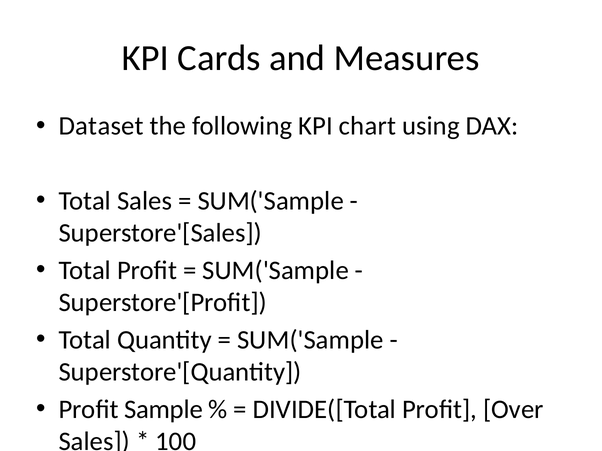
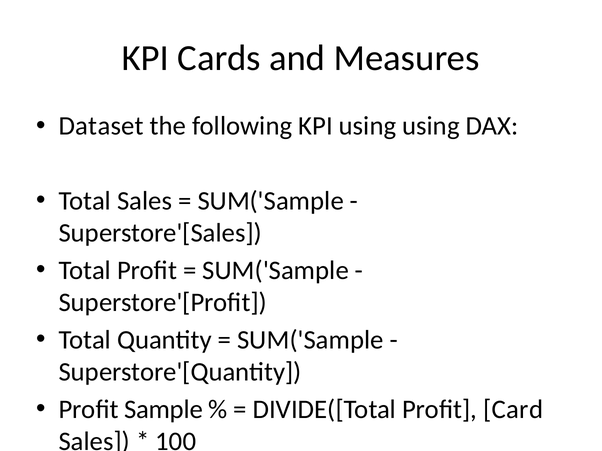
KPI chart: chart -> using (367, 126)
Over: Over -> Card (513, 410)
